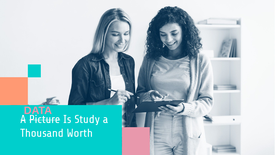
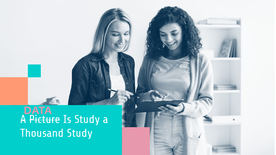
Thousand Worth: Worth -> Study (80, 133)
